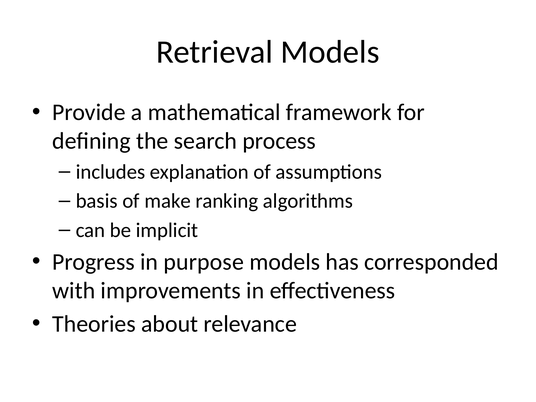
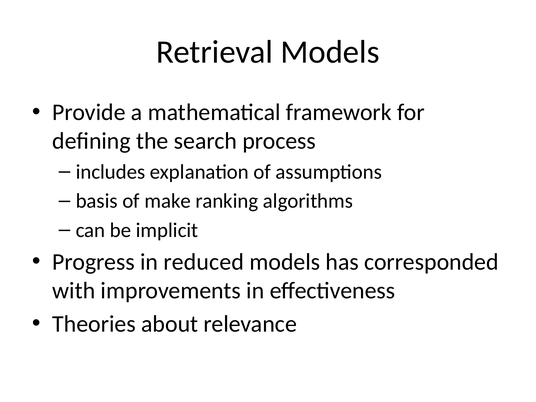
purpose: purpose -> reduced (204, 262)
